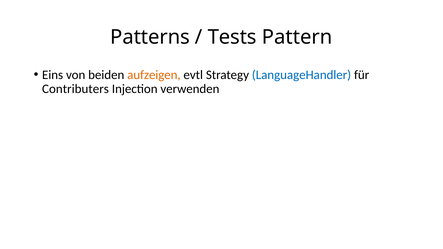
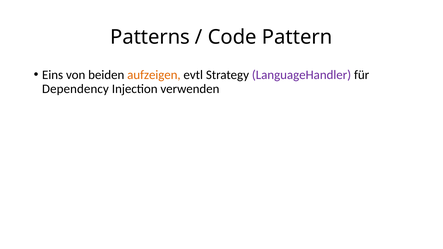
Tests: Tests -> Code (232, 37)
LanguageHandler colour: blue -> purple (302, 75)
Contributers: Contributers -> Dependency (75, 89)
